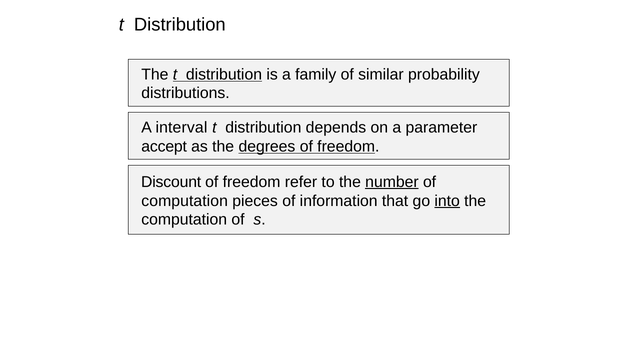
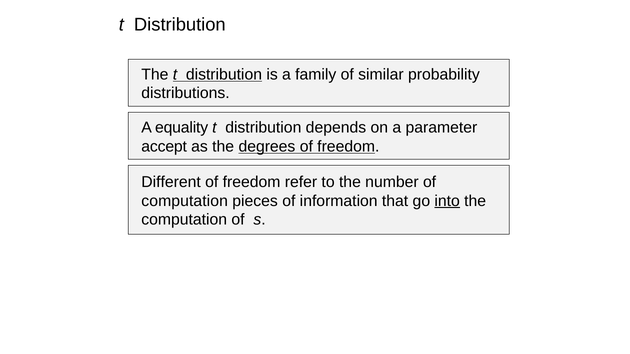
interval: interval -> equality (182, 128)
Discount: Discount -> Different (171, 182)
number underline: present -> none (392, 182)
